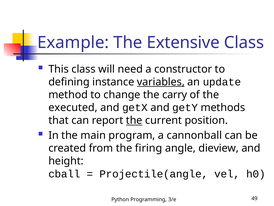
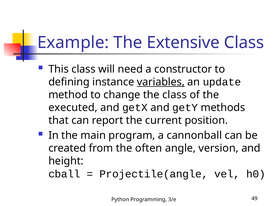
the carry: carry -> class (175, 95)
the underline: present -> none (134, 120)
firing: firing -> often (149, 148)
dieview: dieview -> version (219, 148)
